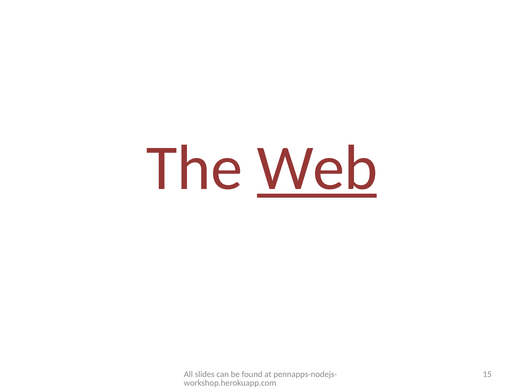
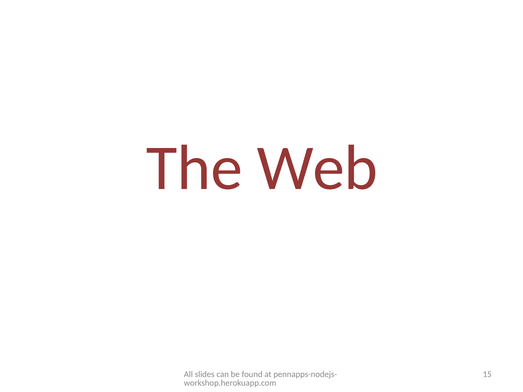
Web underline: present -> none (317, 168)
